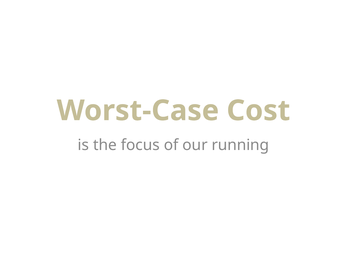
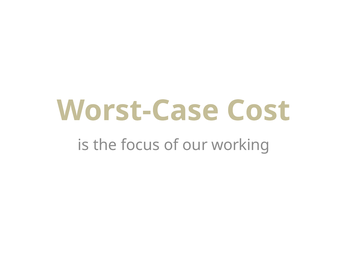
running: running -> working (240, 145)
